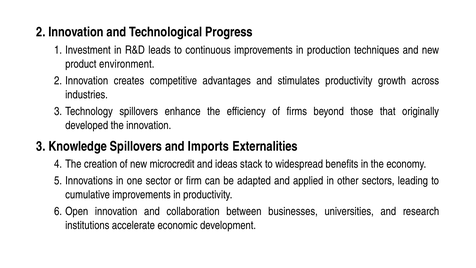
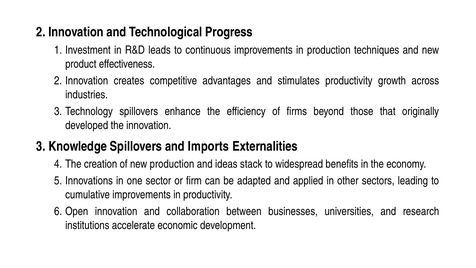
environment: environment -> effectiveness (127, 64)
new microcredit: microcredit -> production (172, 164)
